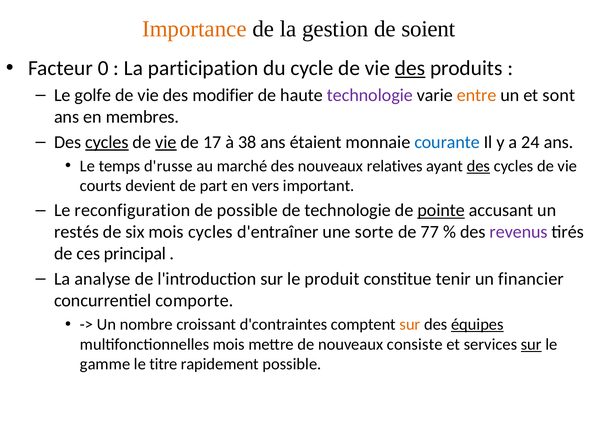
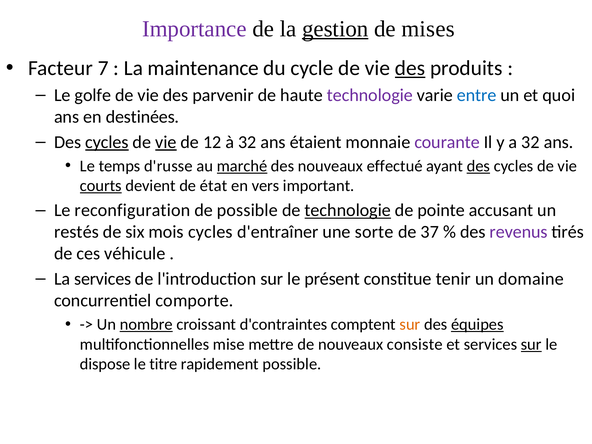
Importance colour: orange -> purple (194, 29)
gestion underline: none -> present (335, 29)
soient: soient -> mises (428, 29)
0: 0 -> 7 (103, 68)
participation: participation -> maintenance (203, 68)
modifier: modifier -> parvenir (223, 95)
entre colour: orange -> blue (477, 95)
sont: sont -> quoi (559, 95)
membres: membres -> destinées (142, 117)
17: 17 -> 12 (212, 142)
à 38: 38 -> 32 (247, 142)
courante colour: blue -> purple (447, 142)
a 24: 24 -> 32 (530, 142)
marché underline: none -> present (242, 166)
relatives: relatives -> effectué (395, 166)
courts underline: none -> present (101, 186)
part: part -> état (214, 186)
technologie underline: none -> present (348, 210)
pointe underline: present -> none (441, 210)
77: 77 -> 37 (430, 232)
principal: principal -> véhicule (135, 254)
La analyse: analyse -> services (103, 279)
produit: produit -> présent (332, 279)
financier: financier -> domaine (531, 279)
nombre underline: none -> present (146, 325)
multifonctionnelles mois: mois -> mise (229, 344)
gamme: gamme -> dispose (105, 364)
